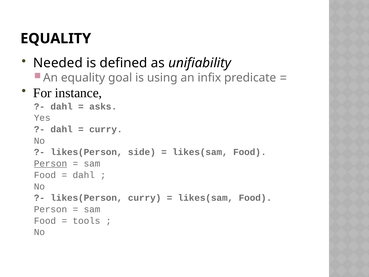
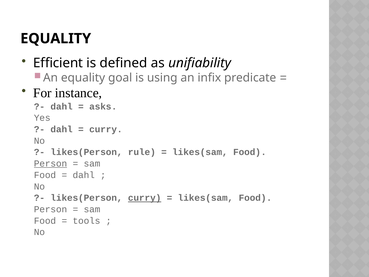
Needed: Needed -> Efficient (58, 63)
side: side -> rule (142, 152)
curry underline: none -> present (145, 198)
